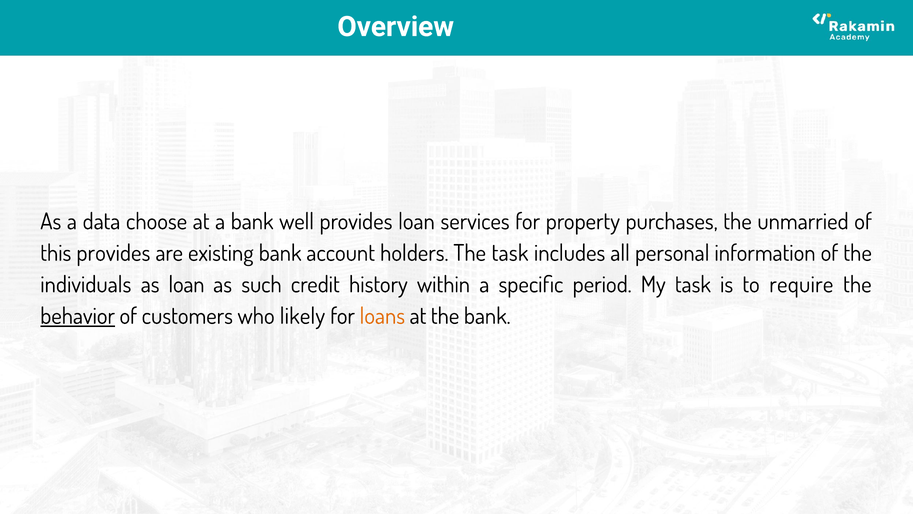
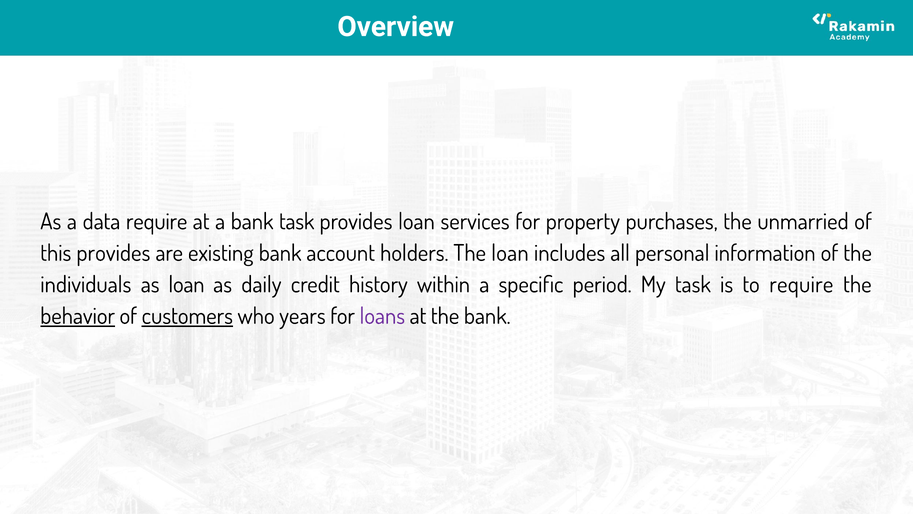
data choose: choose -> require (157, 222)
bank well: well -> task (297, 222)
The task: task -> loan (510, 253)
such: such -> daily (261, 285)
customers underline: none -> present (187, 316)
likely: likely -> years (302, 316)
loans colour: orange -> purple (382, 316)
